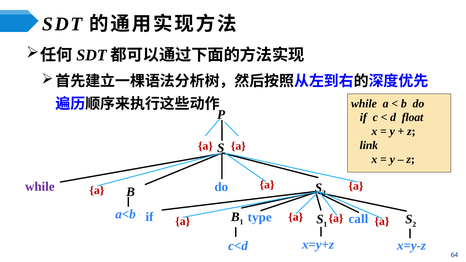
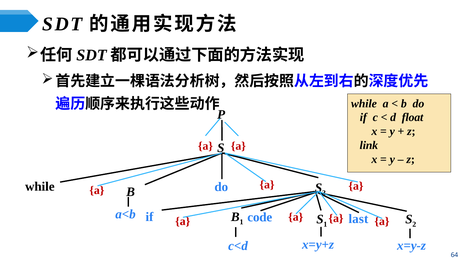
while colour: purple -> black (40, 187)
type: type -> code (260, 217)
call: call -> last (358, 219)
